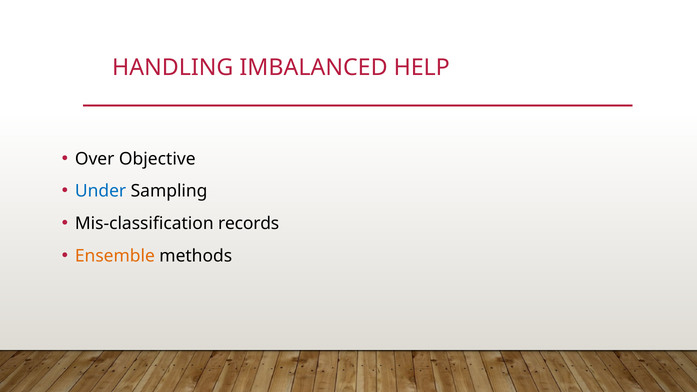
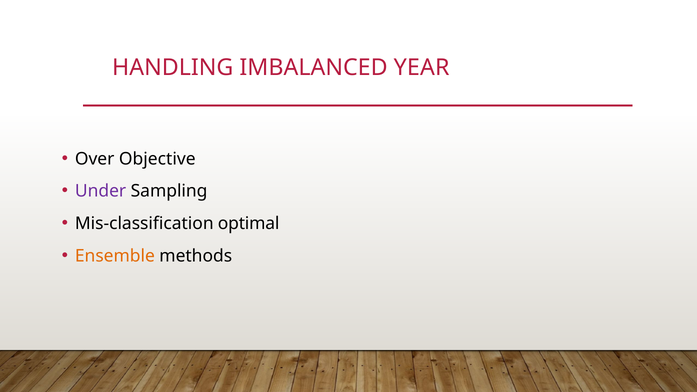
HELP: HELP -> YEAR (422, 68)
Under colour: blue -> purple (101, 191)
records: records -> optimal (249, 224)
